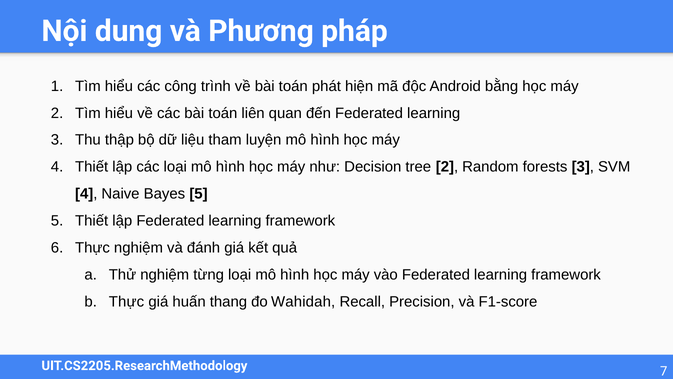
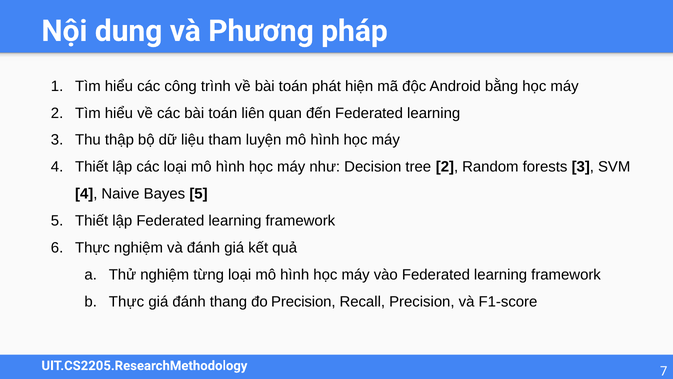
giá huấn: huấn -> đánh (189, 301)
đo Wahidah: Wahidah -> Precision (303, 301)
